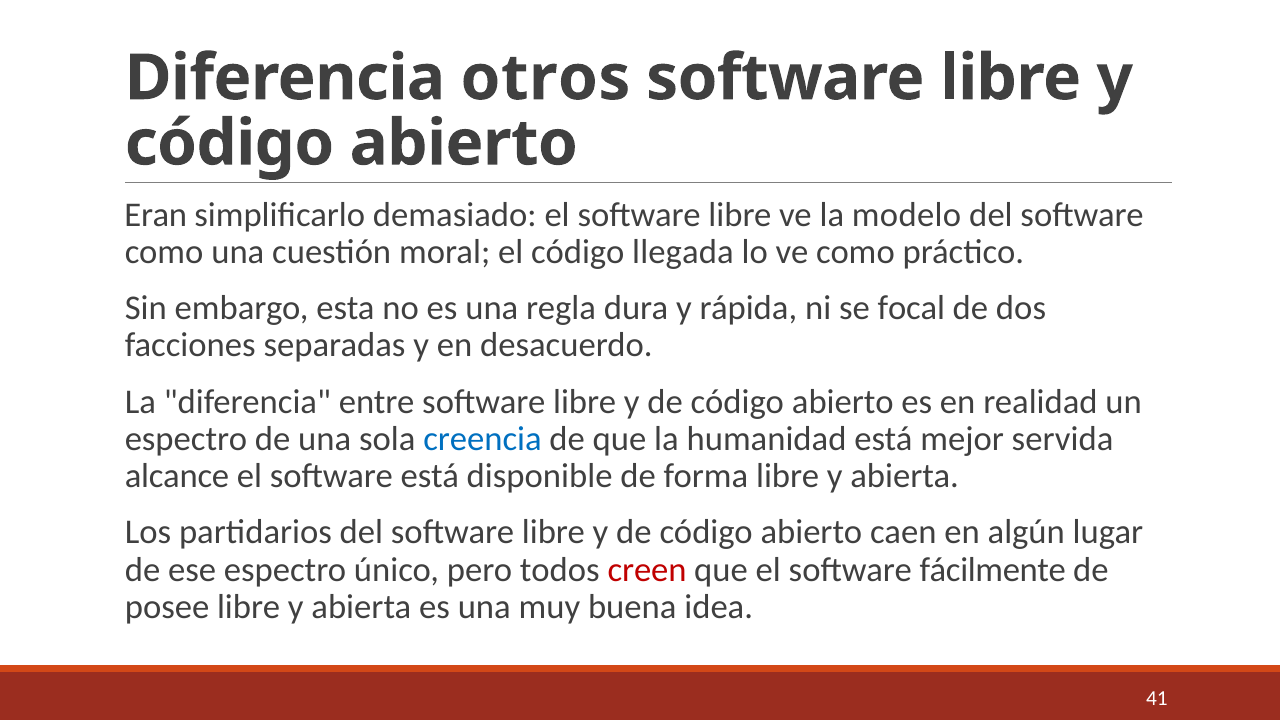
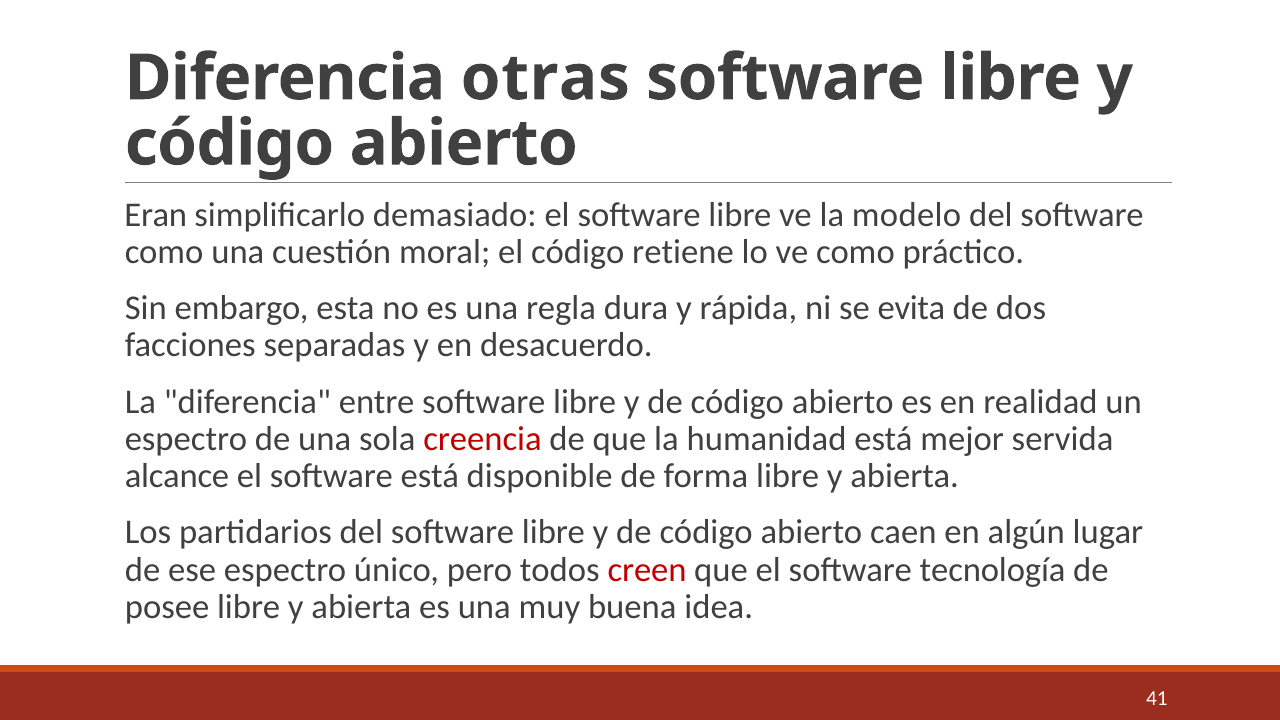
otros: otros -> otras (545, 78)
llegada: llegada -> retiene (683, 252)
focal: focal -> evita (911, 308)
creencia colour: blue -> red (482, 439)
fácilmente: fácilmente -> tecnología (993, 570)
